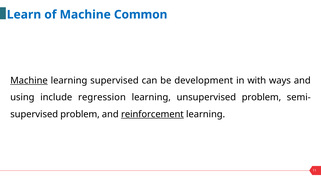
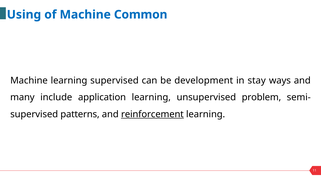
Learn: Learn -> Using (24, 15)
Machine underline: present -> none (29, 81)
with: with -> stay (257, 81)
using: using -> many (22, 98)
regression: regression -> application (102, 98)
supervised problem: problem -> patterns (80, 115)
